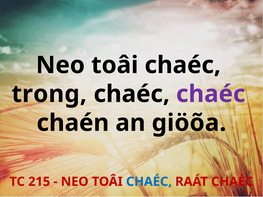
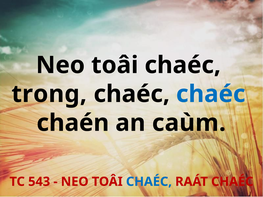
chaéc colour: purple -> blue (211, 94)
giöõa: giöõa -> caùm (189, 123)
215: 215 -> 543 (39, 182)
